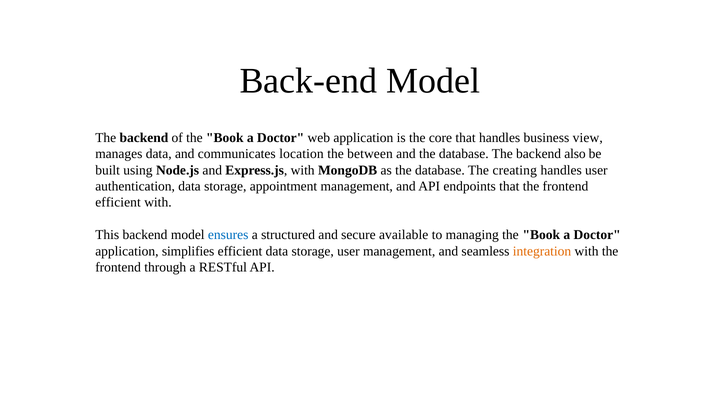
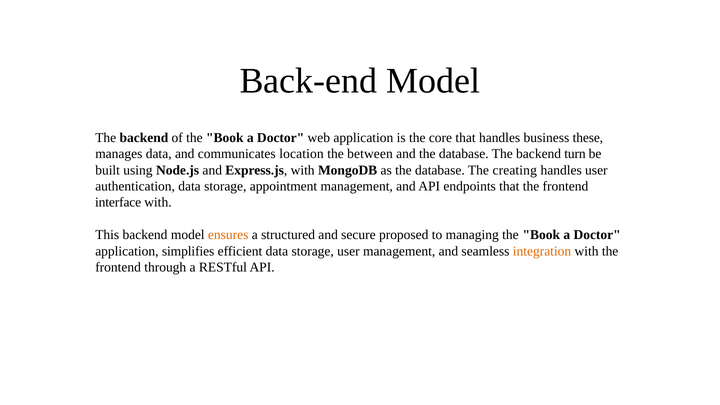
view: view -> these (588, 138)
also: also -> turn (575, 154)
efficient: efficient -> interface (118, 202)
ensures colour: blue -> orange (228, 235)
available: available -> proposed (404, 235)
